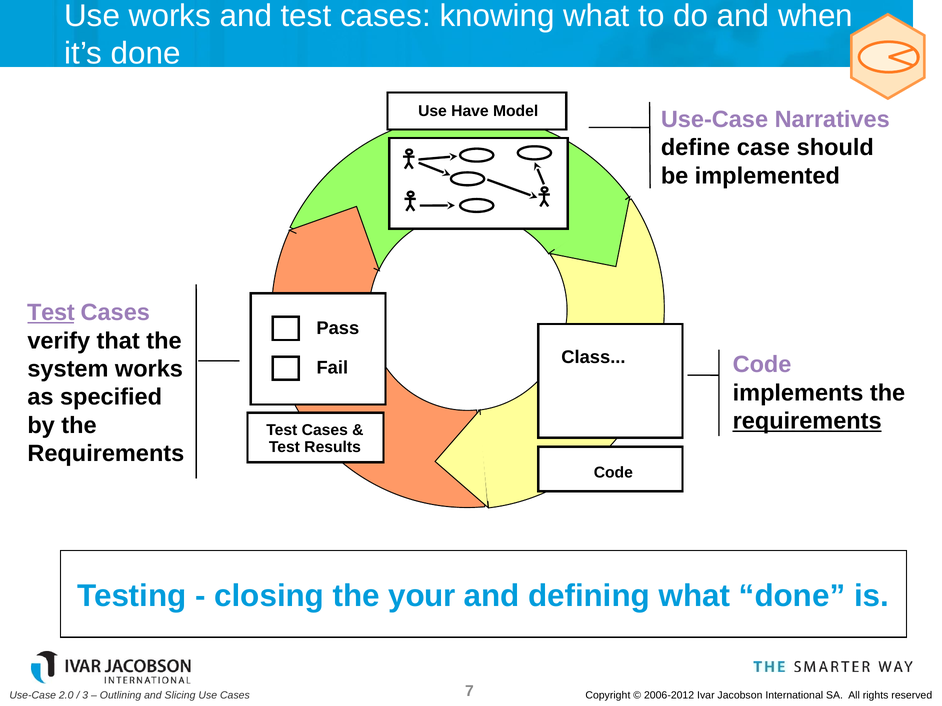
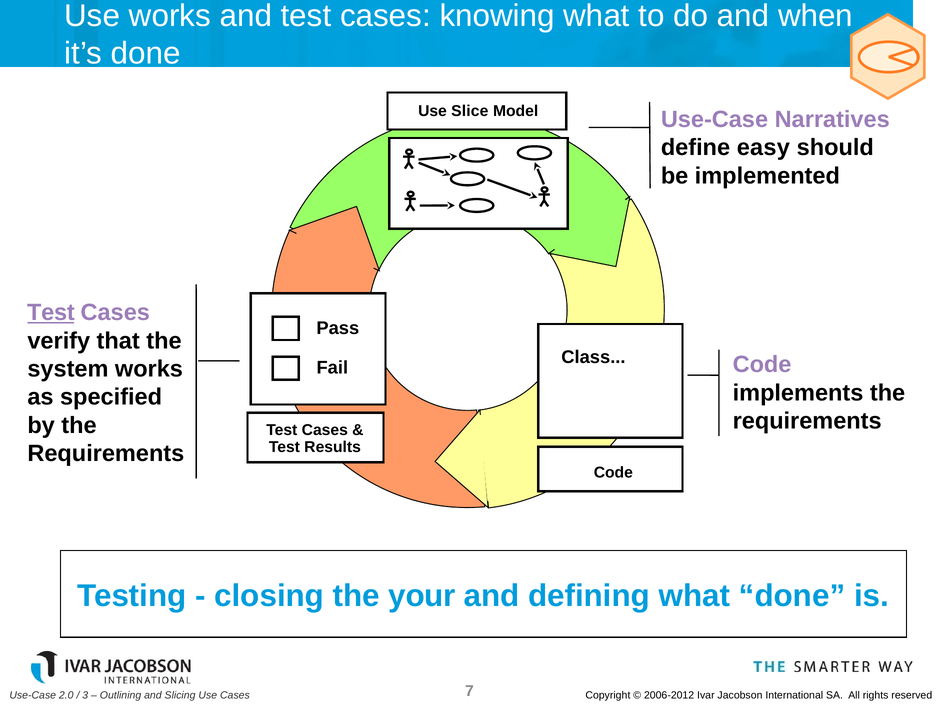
Have: Have -> Slice (470, 111)
case: case -> easy (763, 148)
requirements underline: present -> none (807, 421)
